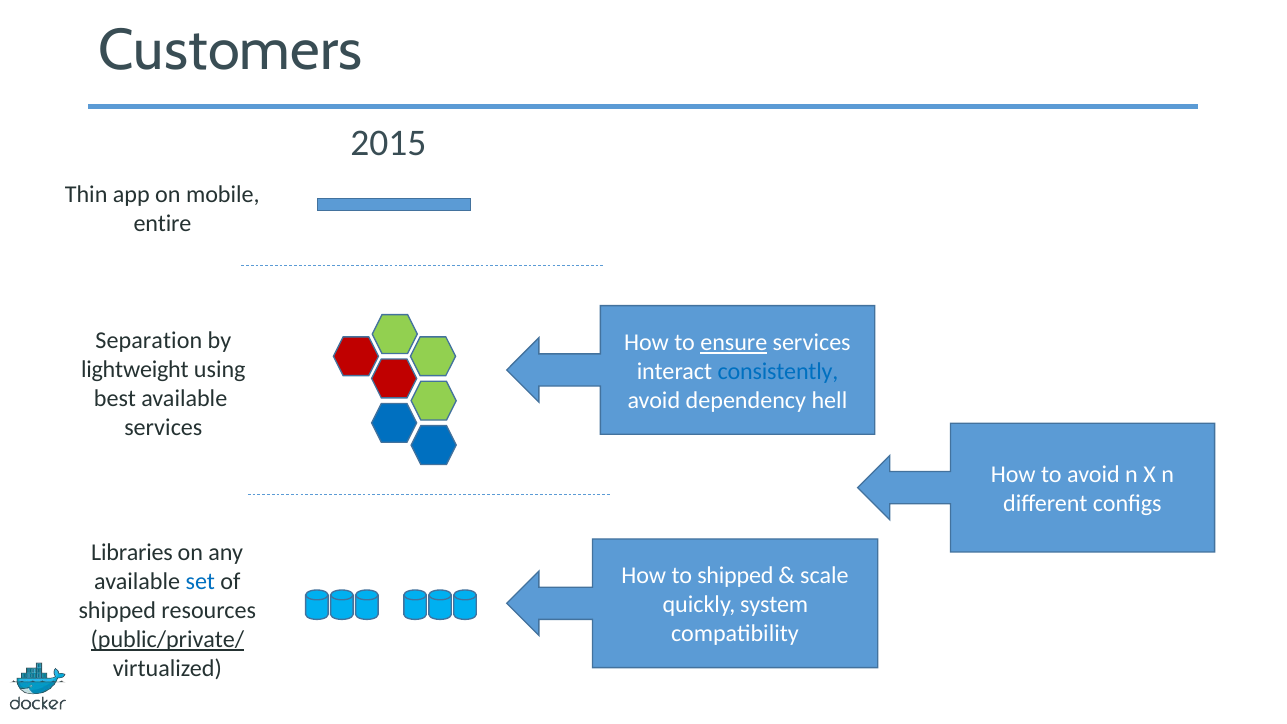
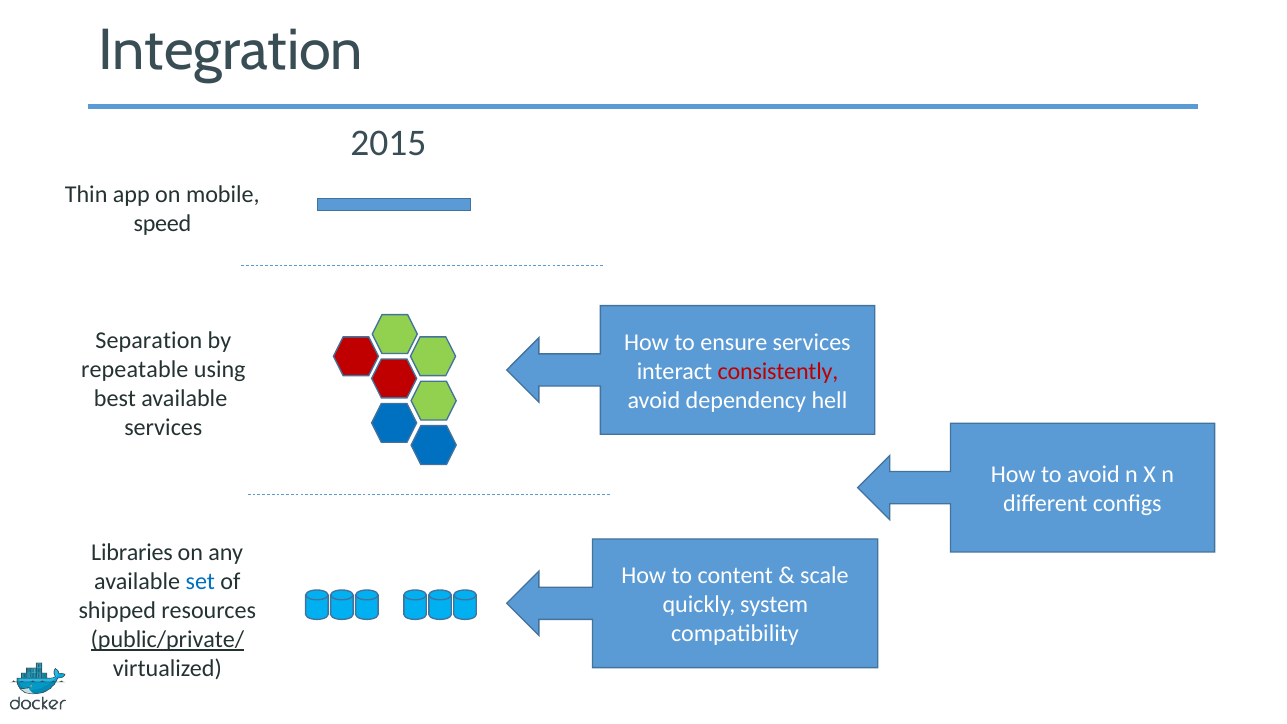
Customers: Customers -> Integration (231, 50)
entire: entire -> speed (162, 224)
ensure underline: present -> none (734, 343)
lightweight: lightweight -> repeatable (135, 370)
consistently colour: blue -> red (778, 372)
to shipped: shipped -> content (735, 576)
